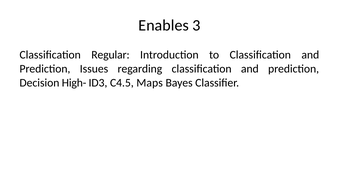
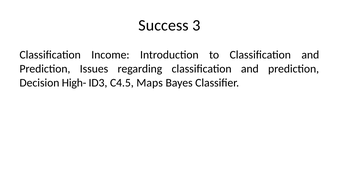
Enables: Enables -> Success (164, 25)
Regular: Regular -> Income (110, 55)
